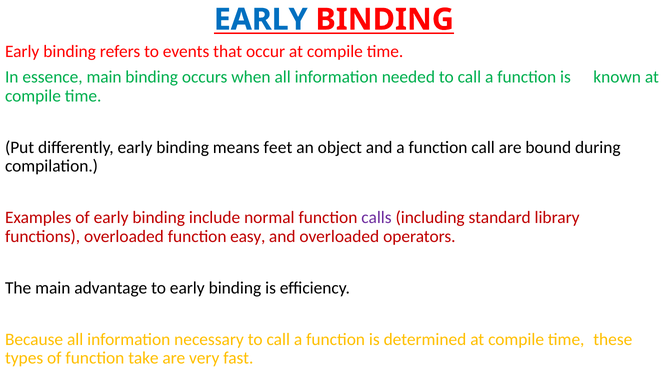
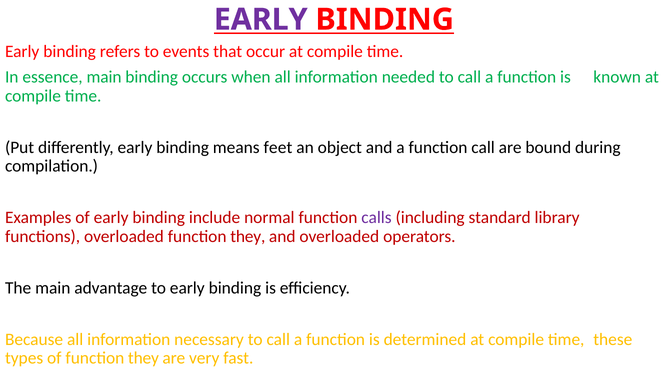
EARLY colour: blue -> purple (261, 20)
overloaded function easy: easy -> they (248, 236)
of function take: take -> they (143, 358)
